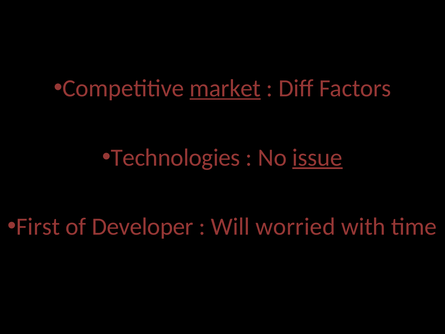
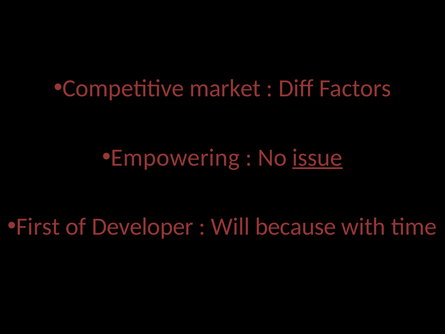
market underline: present -> none (225, 88)
Technologies: Technologies -> Empowering (175, 157)
worried: worried -> because (296, 227)
